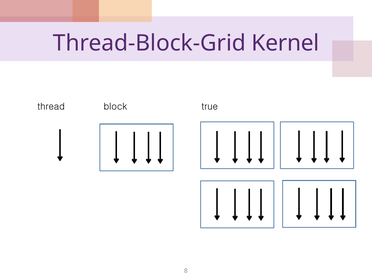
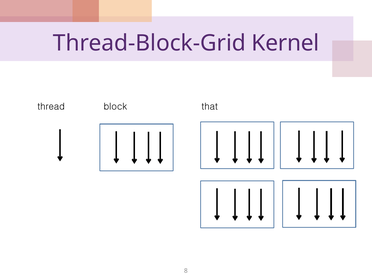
true: true -> that (210, 107)
